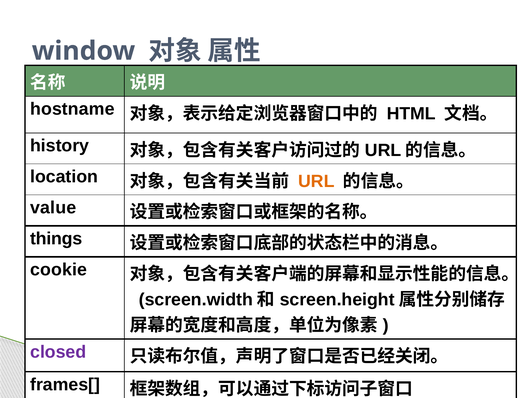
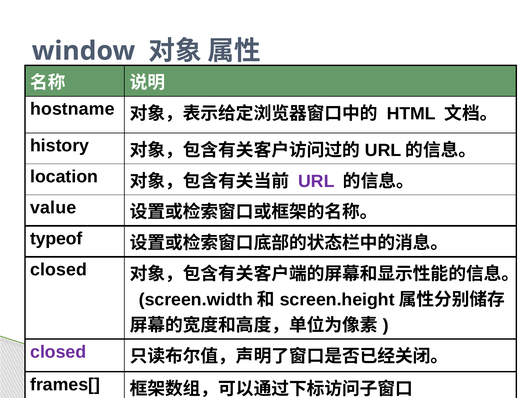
URL colour: orange -> purple (316, 181)
things: things -> typeof (56, 239)
cookie: cookie -> closed (59, 270)
